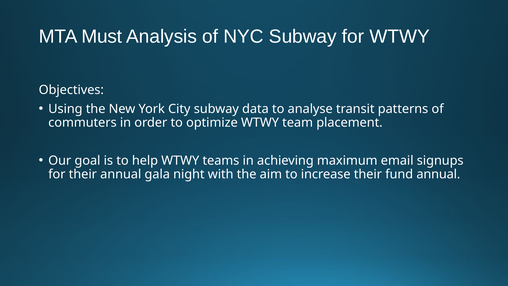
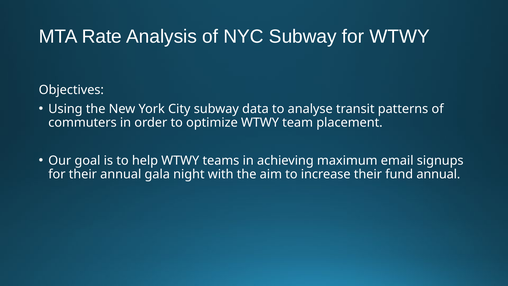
Must: Must -> Rate (102, 36)
